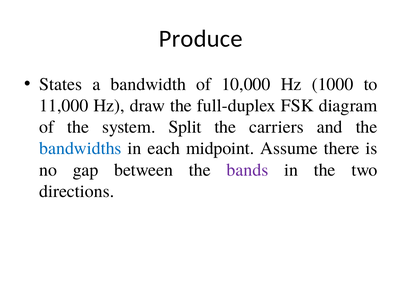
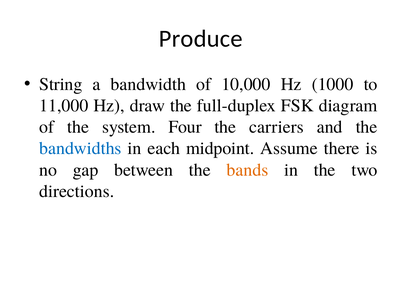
States: States -> String (61, 84)
Split: Split -> Four (185, 127)
bands colour: purple -> orange (247, 170)
